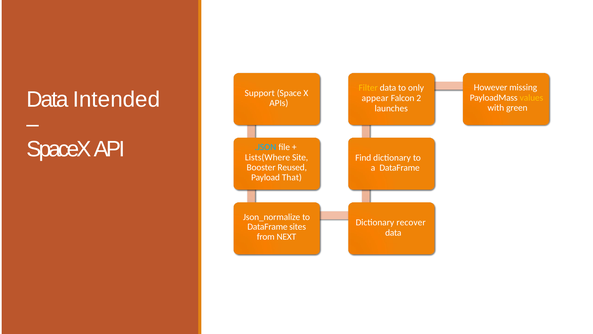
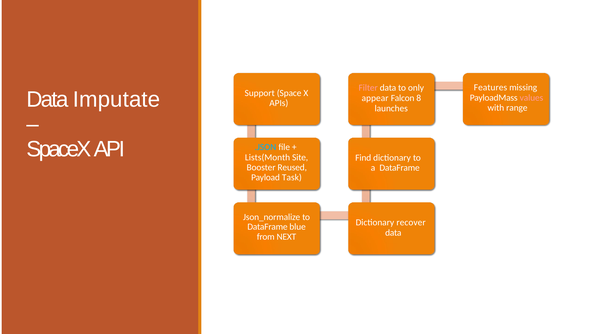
However: However -> Features (490, 87)
Filter colour: yellow -> pink (368, 88)
Intended: Intended -> Imputate (117, 99)
values colour: yellow -> pink (531, 98)
2: 2 -> 8 (419, 98)
green: green -> range (517, 108)
Lists(Where: Lists(Where -> Lists(Month (268, 157)
That: That -> Task (292, 177)
sites: sites -> blue (298, 227)
